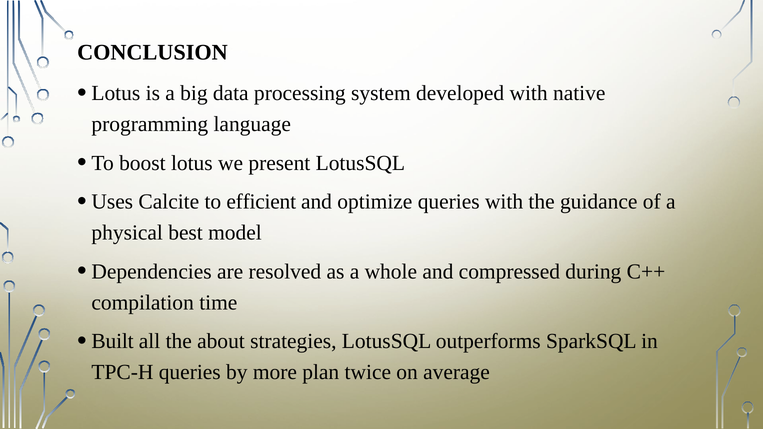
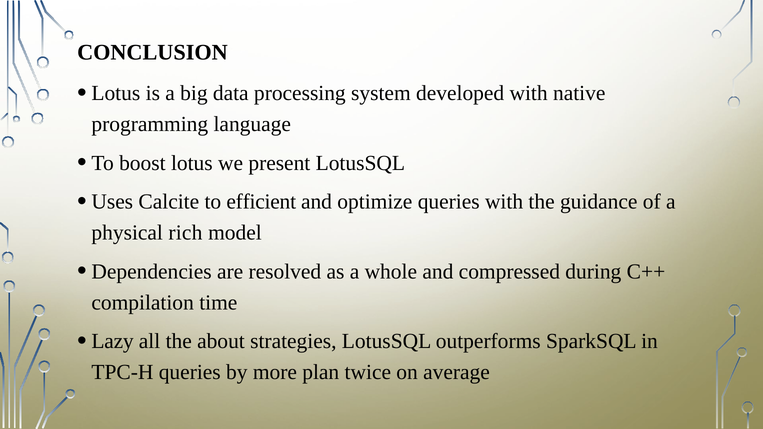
best: best -> rich (185, 233)
Built: Built -> Lazy (113, 341)
